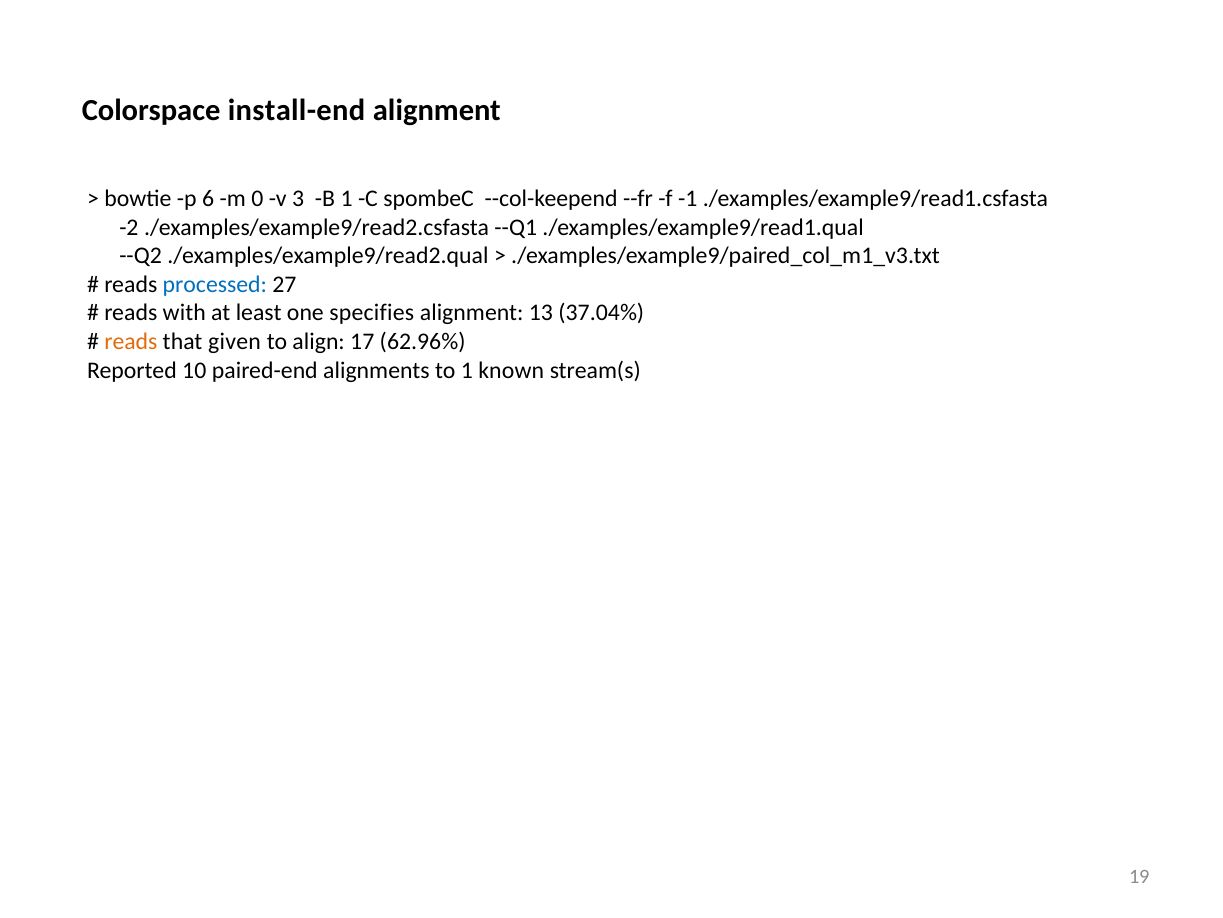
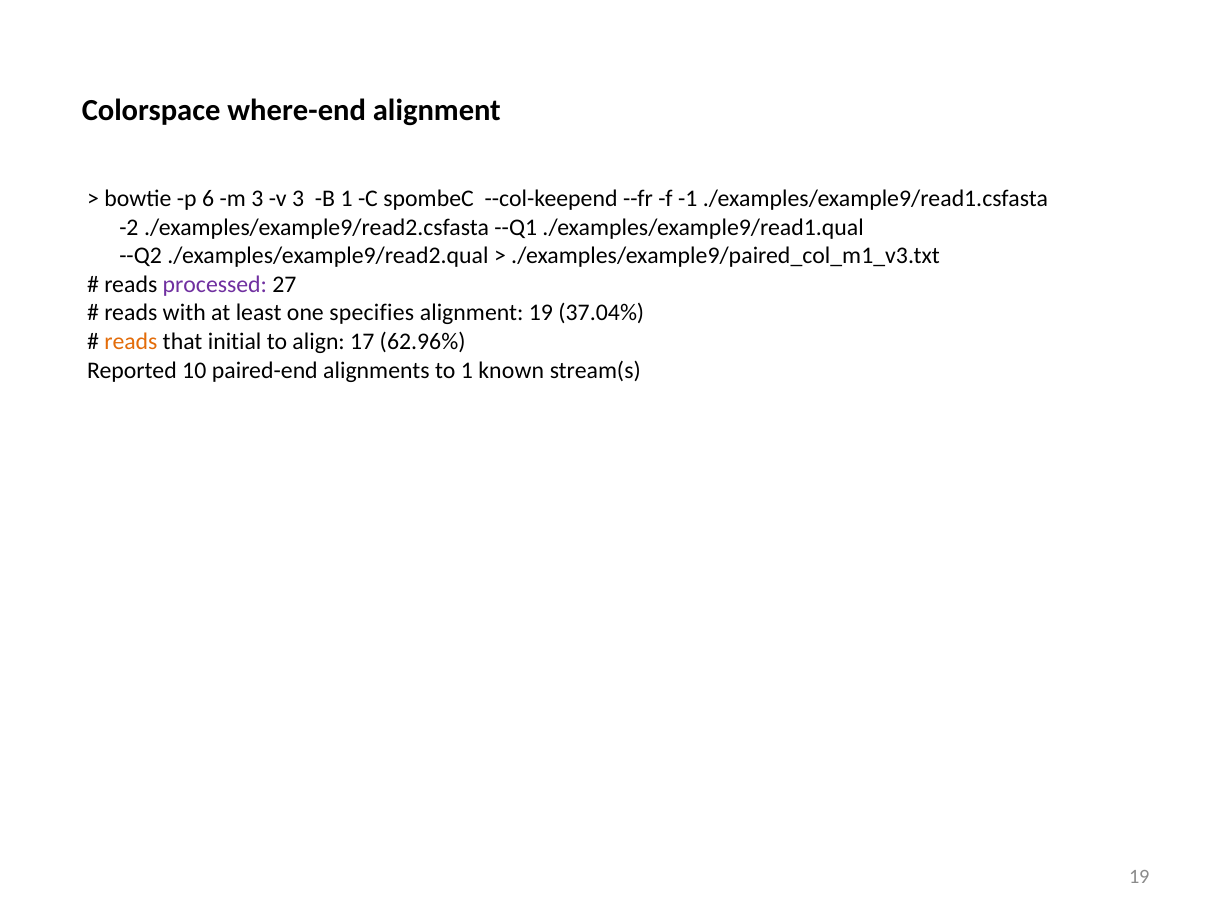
install-end: install-end -> where-end (297, 111)
m 0: 0 -> 3 (257, 199)
processed colour: blue -> purple (215, 284)
alignment 13: 13 -> 19 (541, 313)
given: given -> initial (235, 341)
